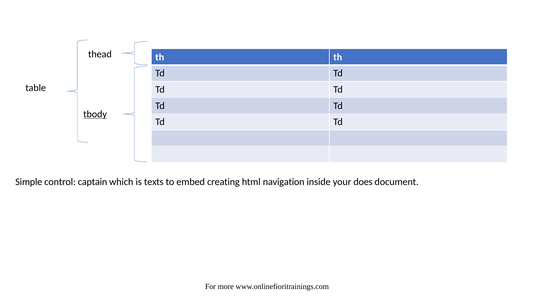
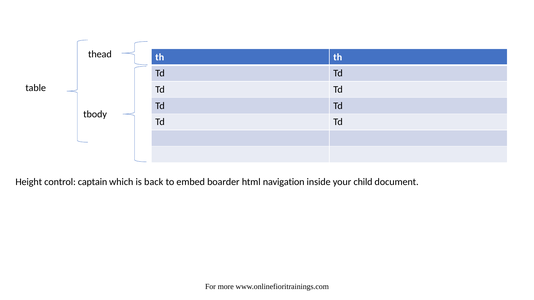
tbody underline: present -> none (95, 114)
Simple: Simple -> Height (29, 182)
texts: texts -> back (154, 182)
creating: creating -> boarder (223, 182)
does: does -> child (363, 182)
